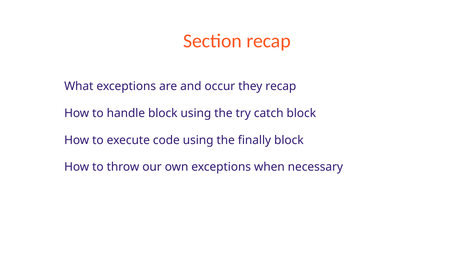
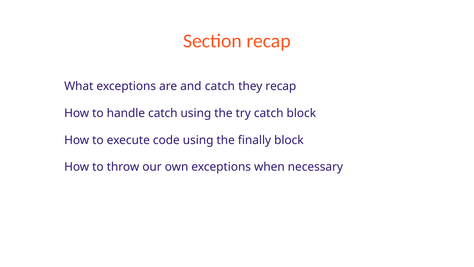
and occur: occur -> catch (220, 86)
handle block: block -> catch (163, 113)
